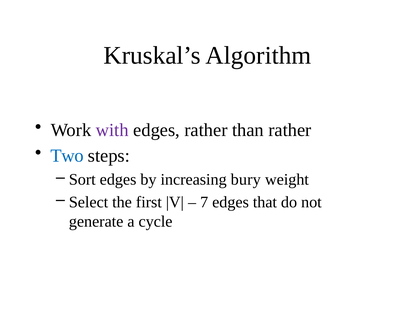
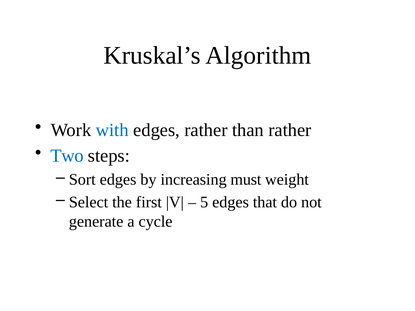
with colour: purple -> blue (112, 130)
bury: bury -> must (246, 180)
7: 7 -> 5 (204, 202)
